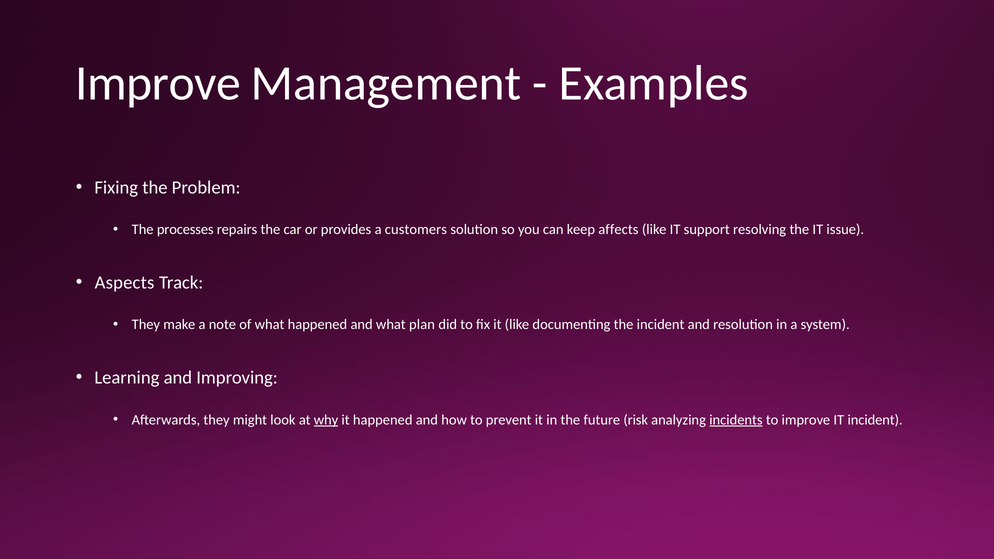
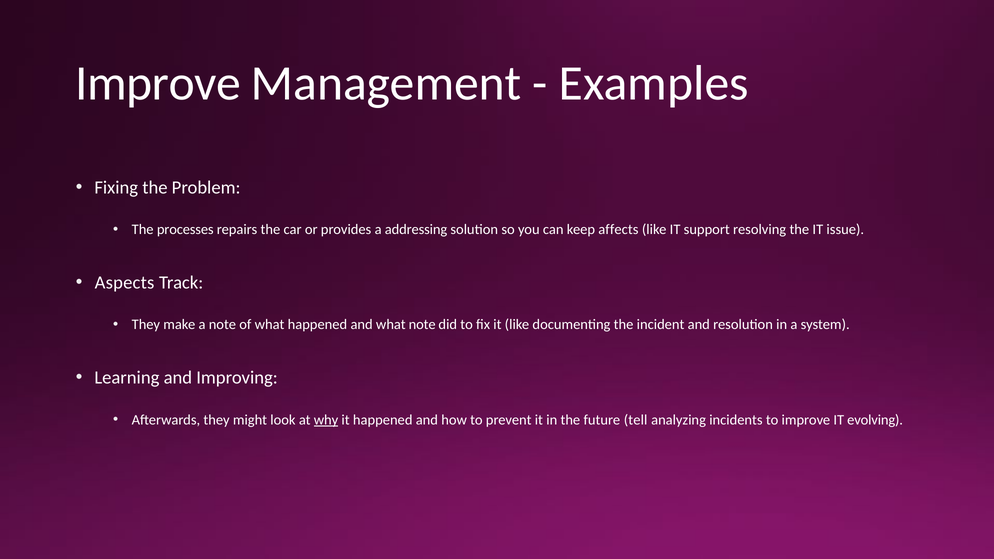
customers: customers -> addressing (416, 230)
what plan: plan -> note (422, 325)
risk: risk -> tell (636, 420)
incidents underline: present -> none (736, 420)
IT incident: incident -> evolving (875, 420)
